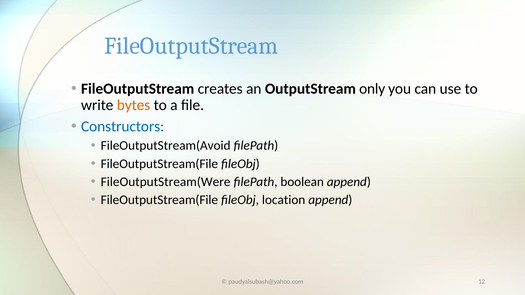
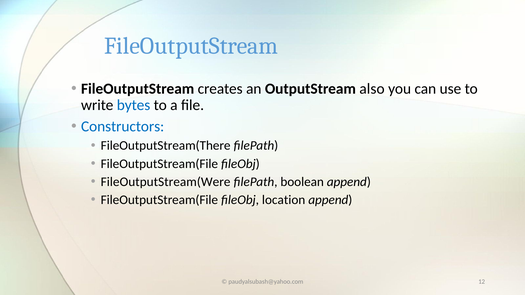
only: only -> also (372, 89)
bytes colour: orange -> blue (134, 105)
FileOutputStream(Avoid: FileOutputStream(Avoid -> FileOutputStream(There (166, 146)
